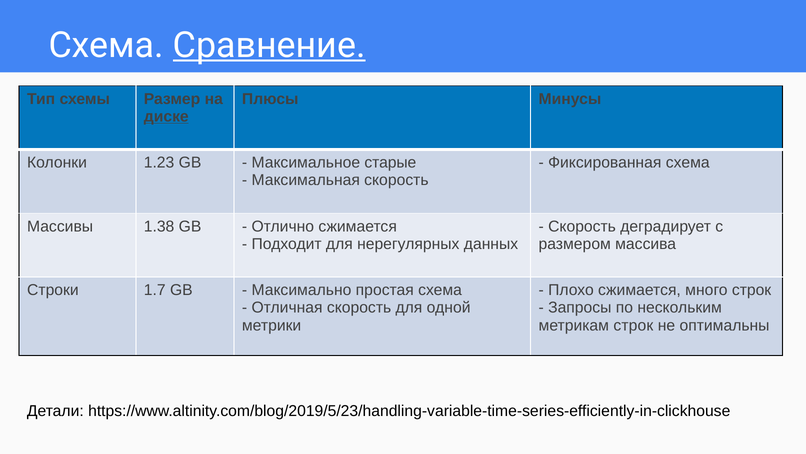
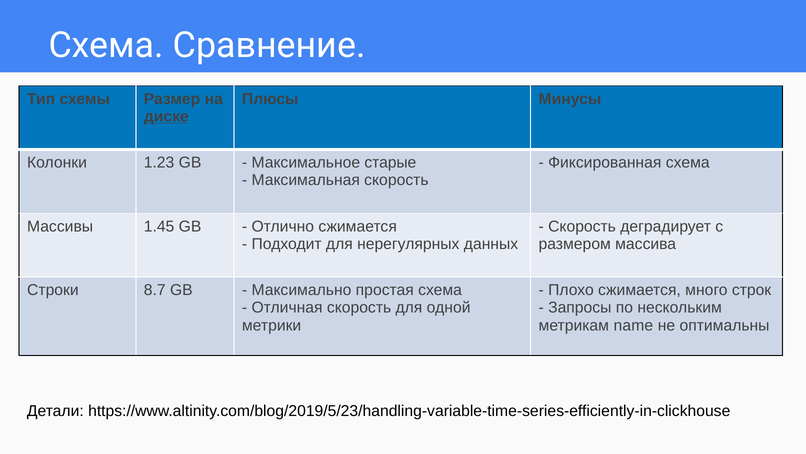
Сравнение underline: present -> none (269, 45)
1.38: 1.38 -> 1.45 (159, 226)
1.7: 1.7 -> 8.7 (155, 290)
метрикам строк: строк -> name (633, 325)
